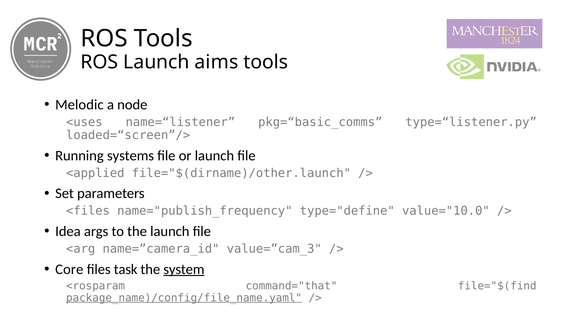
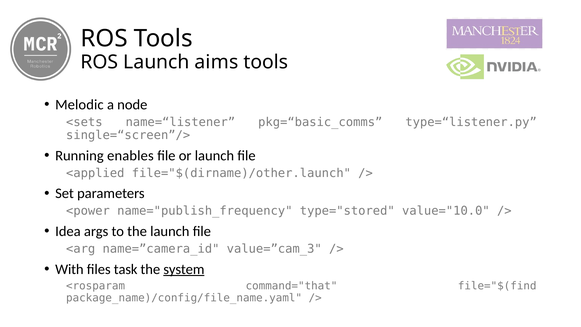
<uses: <uses -> <sets (84, 122)
loaded=“screen”/>: loaded=“screen”/> -> single=“screen”/> (128, 135)
systems: systems -> enables (130, 156)
<files: <files -> <power (88, 211)
type="define: type="define -> type="stored (347, 211)
Core: Core -> With (69, 269)
package_name)/config/file_name.yaml underline: present -> none (184, 298)
